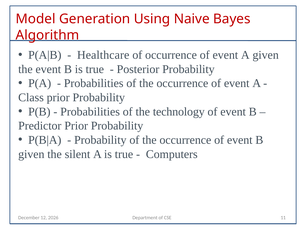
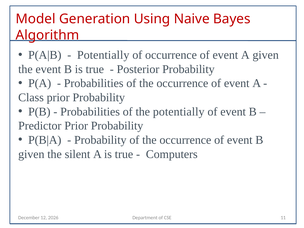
Healthcare: Healthcare -> Potentially (103, 55)
the technology: technology -> potentially (179, 112)
